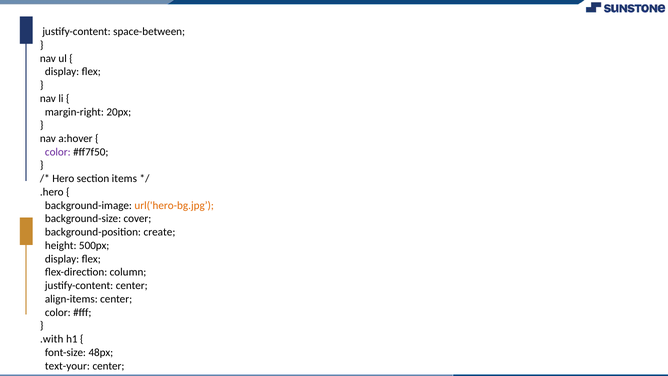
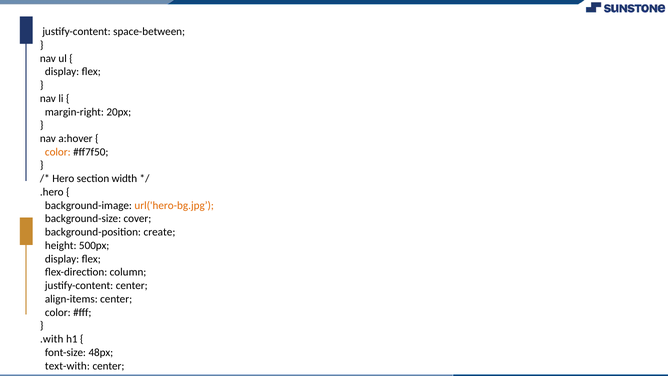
color colour: purple -> orange (58, 152)
items: items -> width (124, 179)
text-your: text-your -> text-with (67, 366)
